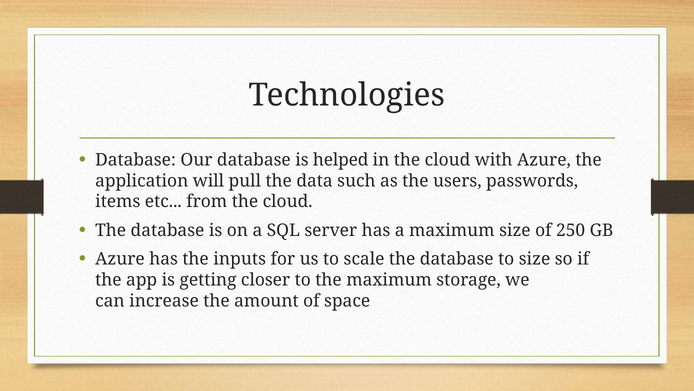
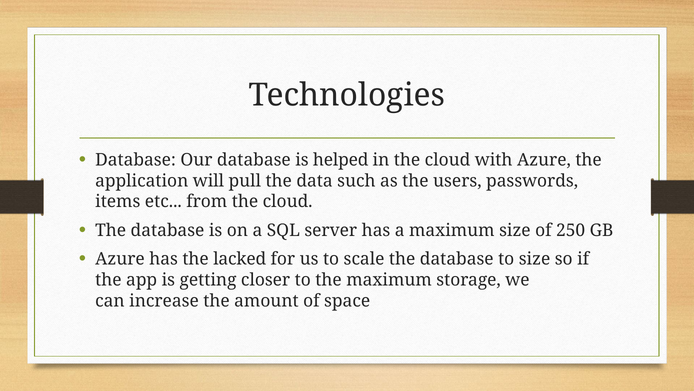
inputs: inputs -> lacked (240, 259)
